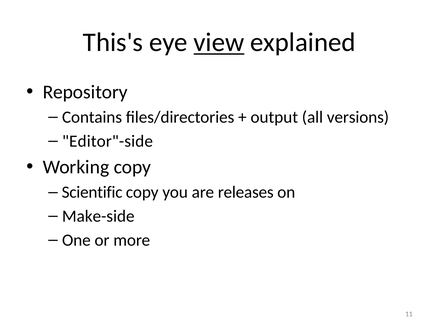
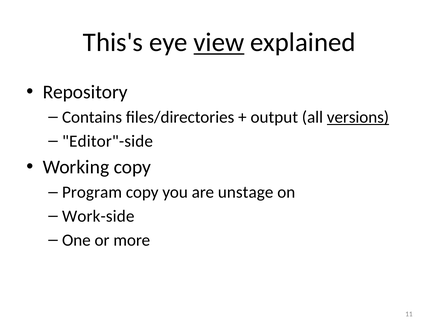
versions underline: none -> present (358, 117)
Scientific: Scientific -> Program (92, 192)
releases: releases -> unstage (246, 192)
Make-side: Make-side -> Work-side (98, 216)
